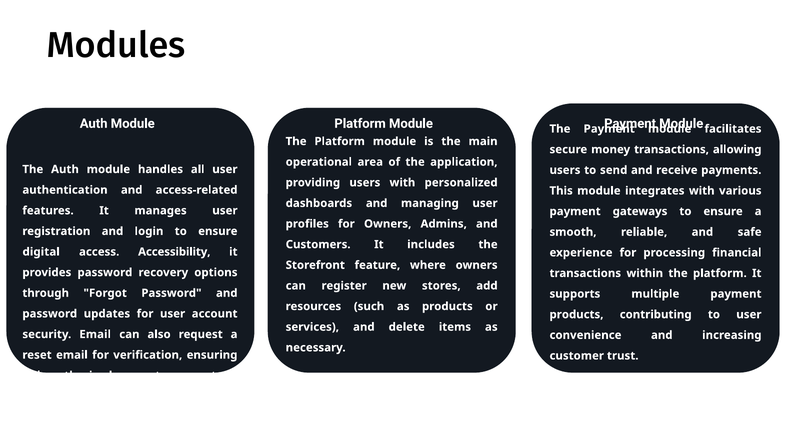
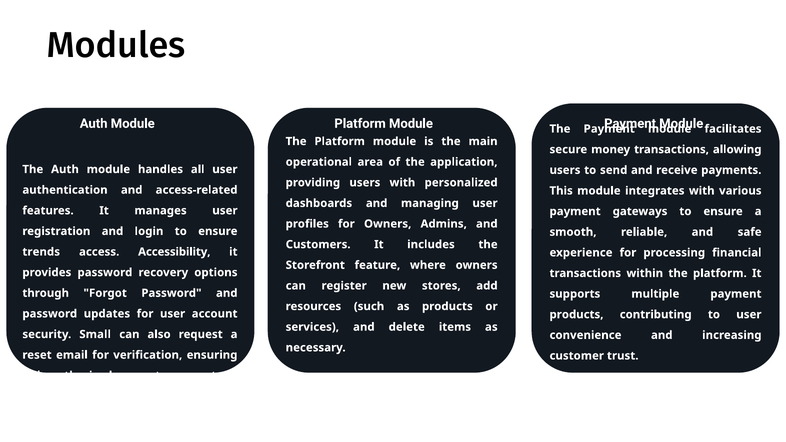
digital: digital -> trends (41, 252)
security Email: Email -> Small (95, 334)
